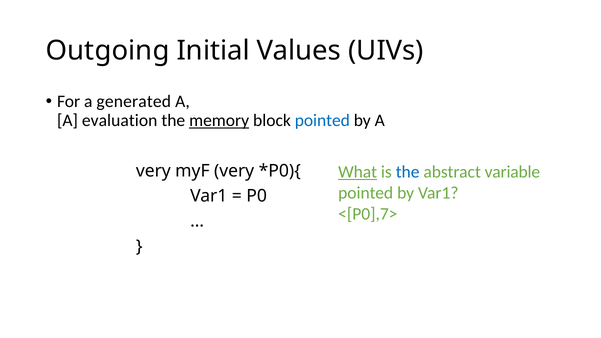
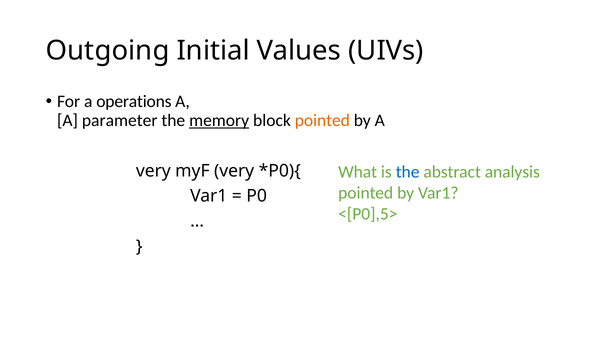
generated: generated -> operations (134, 102)
evaluation: evaluation -> parameter (120, 120)
pointed colour: blue -> orange (322, 120)
What underline: present -> none (358, 172)
variable: variable -> analysis (512, 172)
<[P0],7>: <[P0],7> -> <[P0],5> (368, 214)
